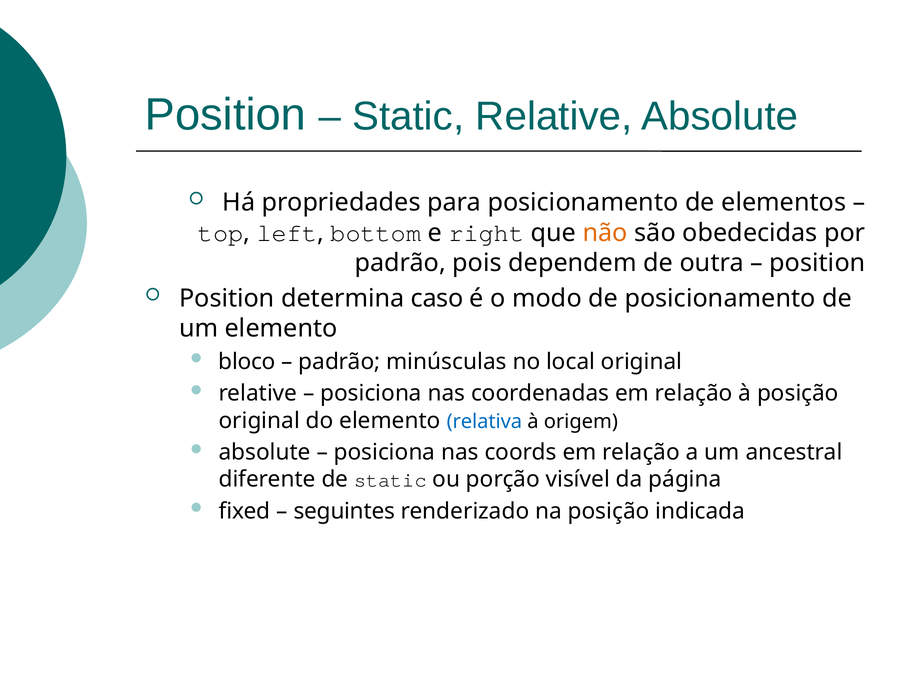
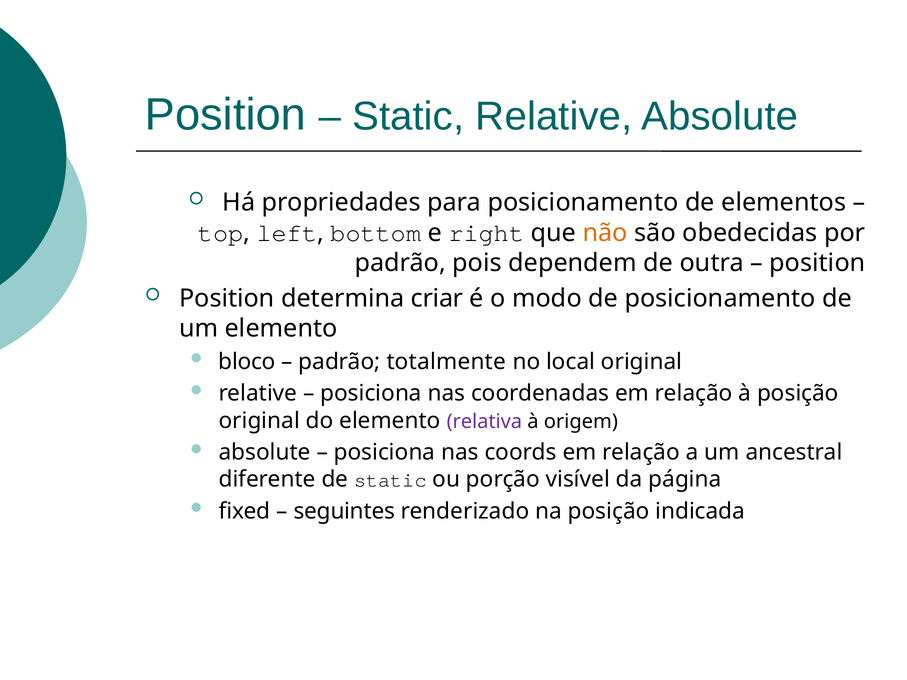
caso: caso -> criar (437, 298)
minúsculas: minúsculas -> totalmente (446, 362)
relativa colour: blue -> purple (484, 422)
